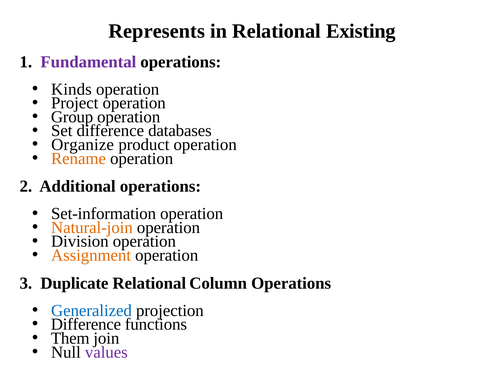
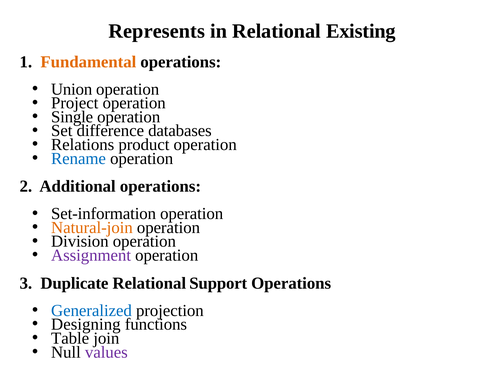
Fundamental colour: purple -> orange (88, 62)
Kinds: Kinds -> Union (72, 89)
Group: Group -> Single (72, 117)
Organize: Organize -> Relations (83, 145)
Rename colour: orange -> blue (78, 159)
Assignment colour: orange -> purple (91, 255)
Column: Column -> Support (218, 283)
Difference: Difference -> Designing (86, 324)
Them: Them -> Table (70, 338)
